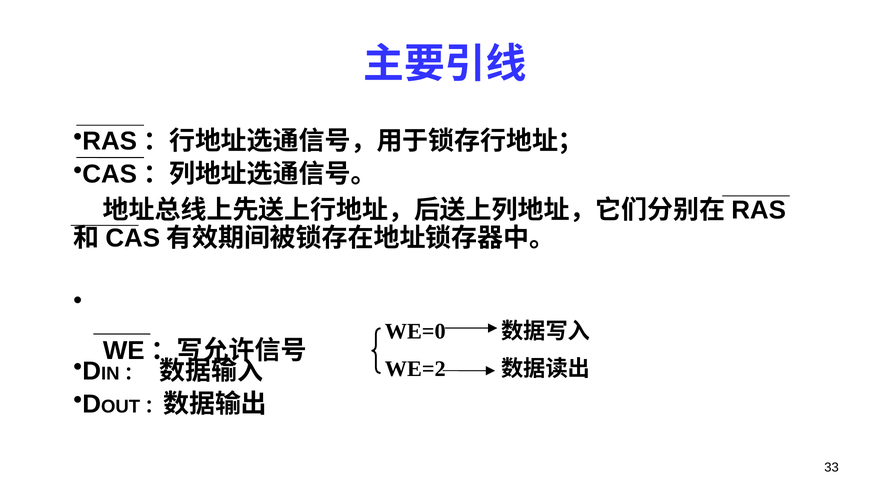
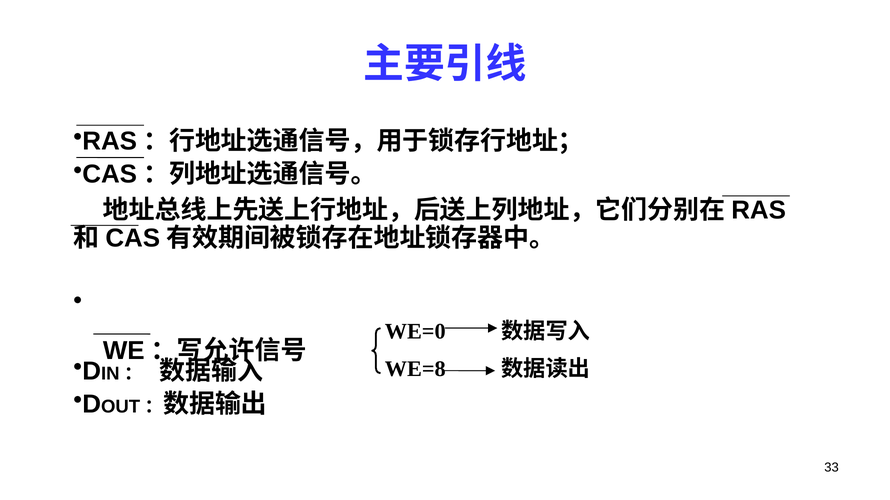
WE=2: WE=2 -> WE=8 (415, 370)
